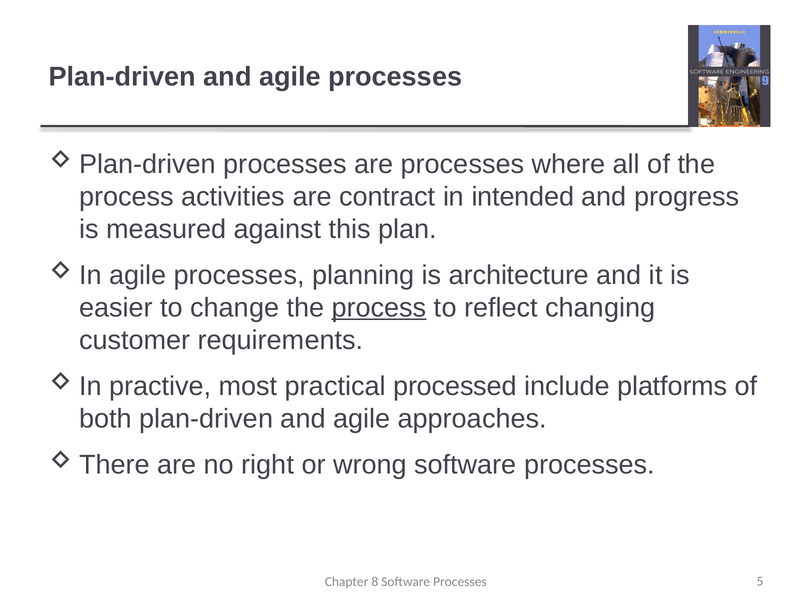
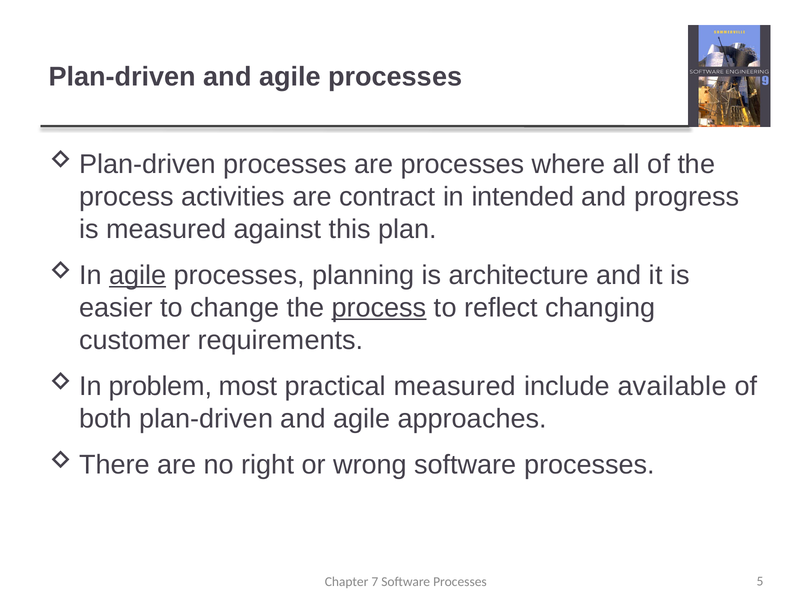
agile underline: none -> present (138, 275)
practive: practive -> problem (160, 386)
practical processed: processed -> measured (455, 386)
platforms: platforms -> available (672, 386)
8: 8 -> 7 (375, 582)
